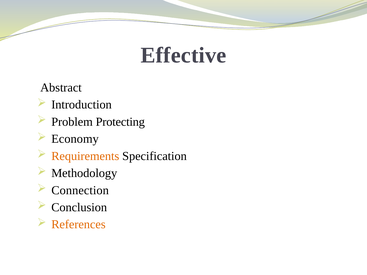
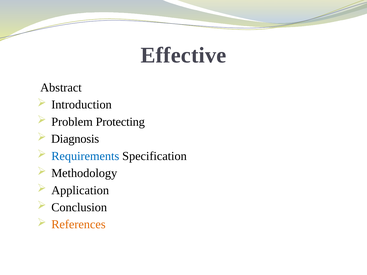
Economy: Economy -> Diagnosis (75, 139)
Requirements colour: orange -> blue (85, 156)
Connection: Connection -> Application (80, 190)
